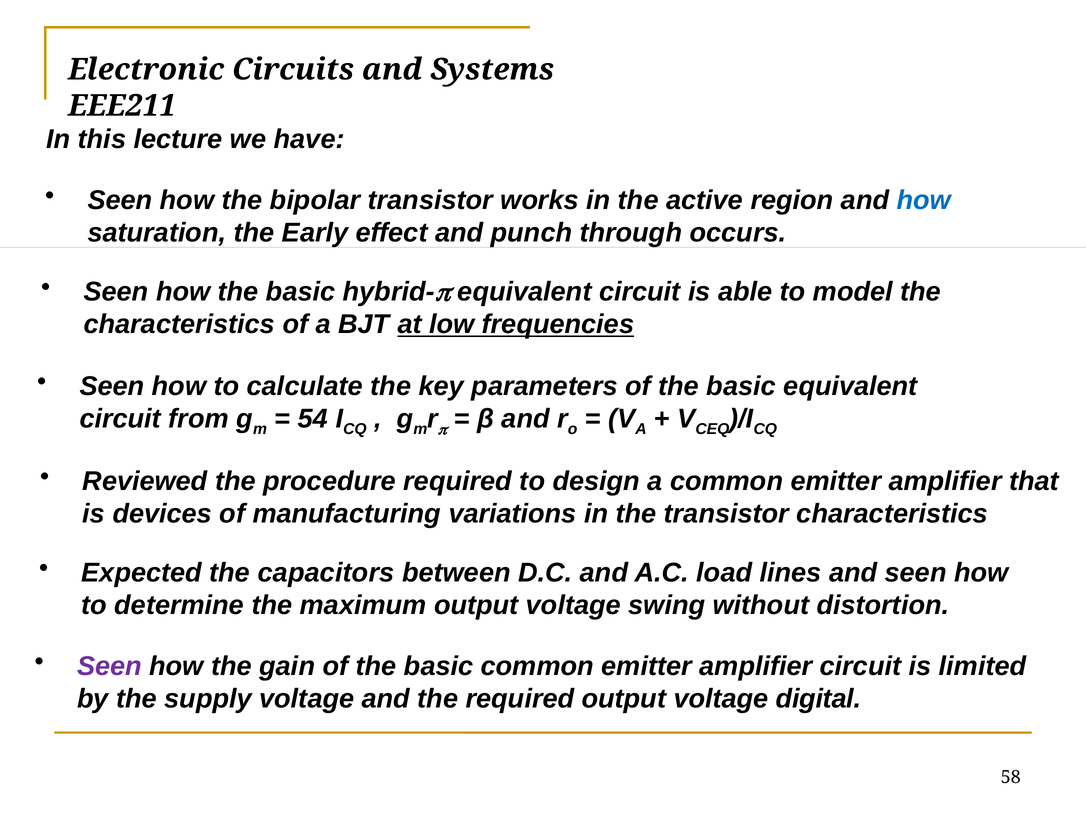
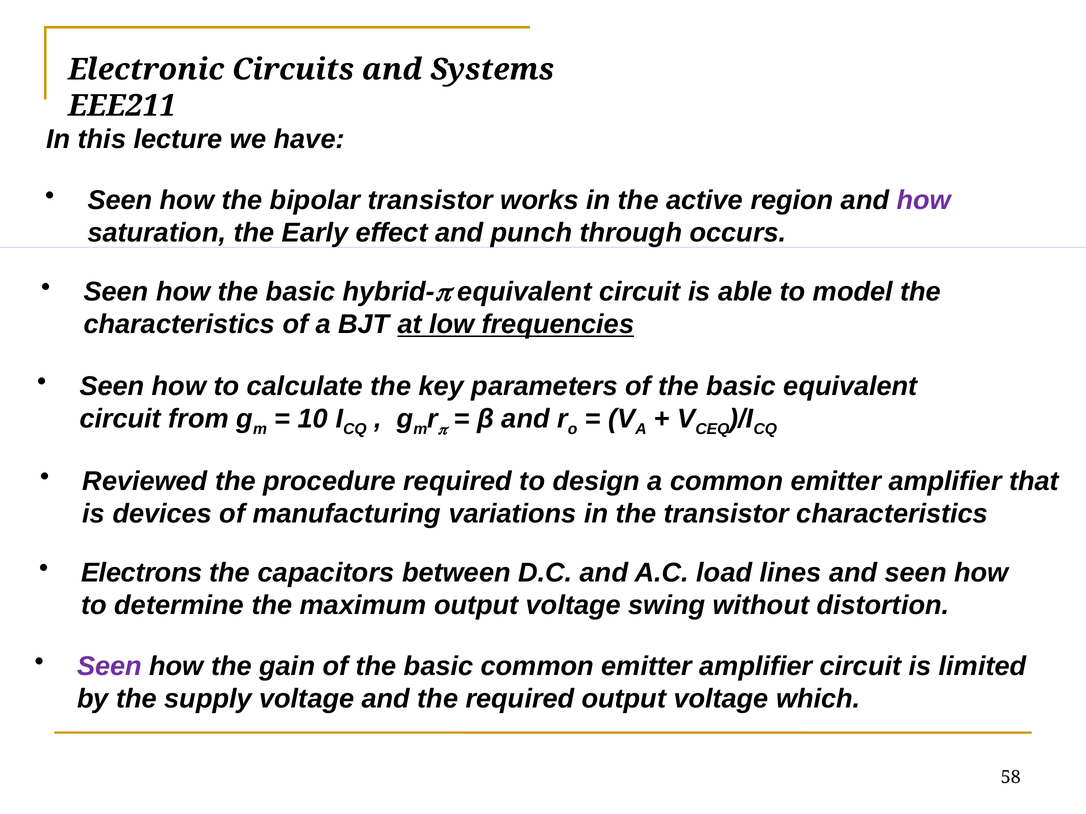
how colour: blue -> purple (924, 200)
54: 54 -> 10 (313, 419)
Expected: Expected -> Electrons (142, 573)
digital: digital -> which (818, 699)
